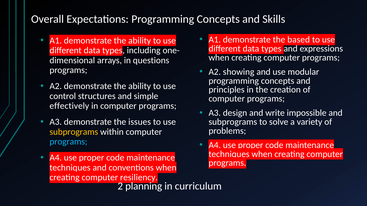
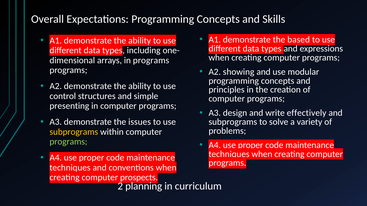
in questions: questions -> programs (151, 60)
effectively: effectively -> presenting (69, 106)
impossible: impossible -> effectively (307, 113)
programs colour: light blue -> light green (68, 142)
resiliency: resiliency -> prospects (139, 178)
